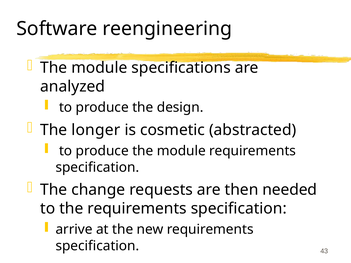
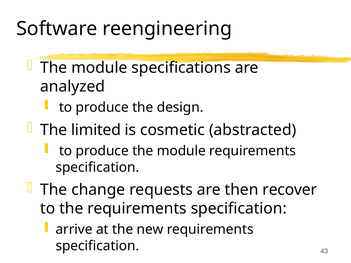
longer: longer -> limited (96, 130)
needed: needed -> recover (290, 190)
